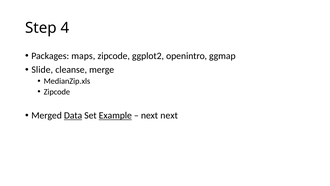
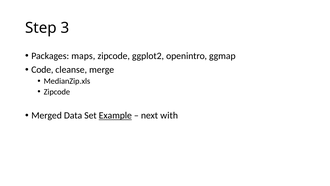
4: 4 -> 3 (65, 28)
Slide: Slide -> Code (42, 70)
Data underline: present -> none (73, 115)
next next: next -> with (169, 115)
